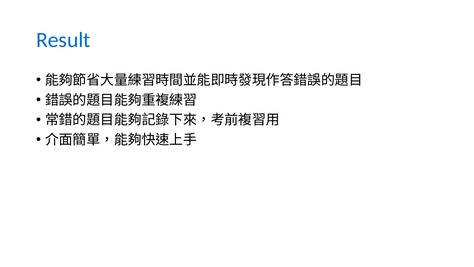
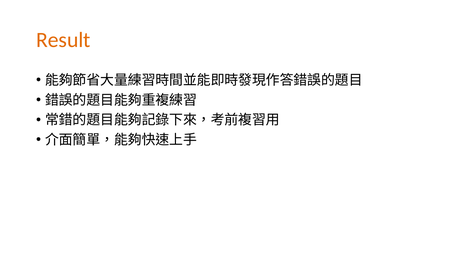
Result colour: blue -> orange (63, 40)
